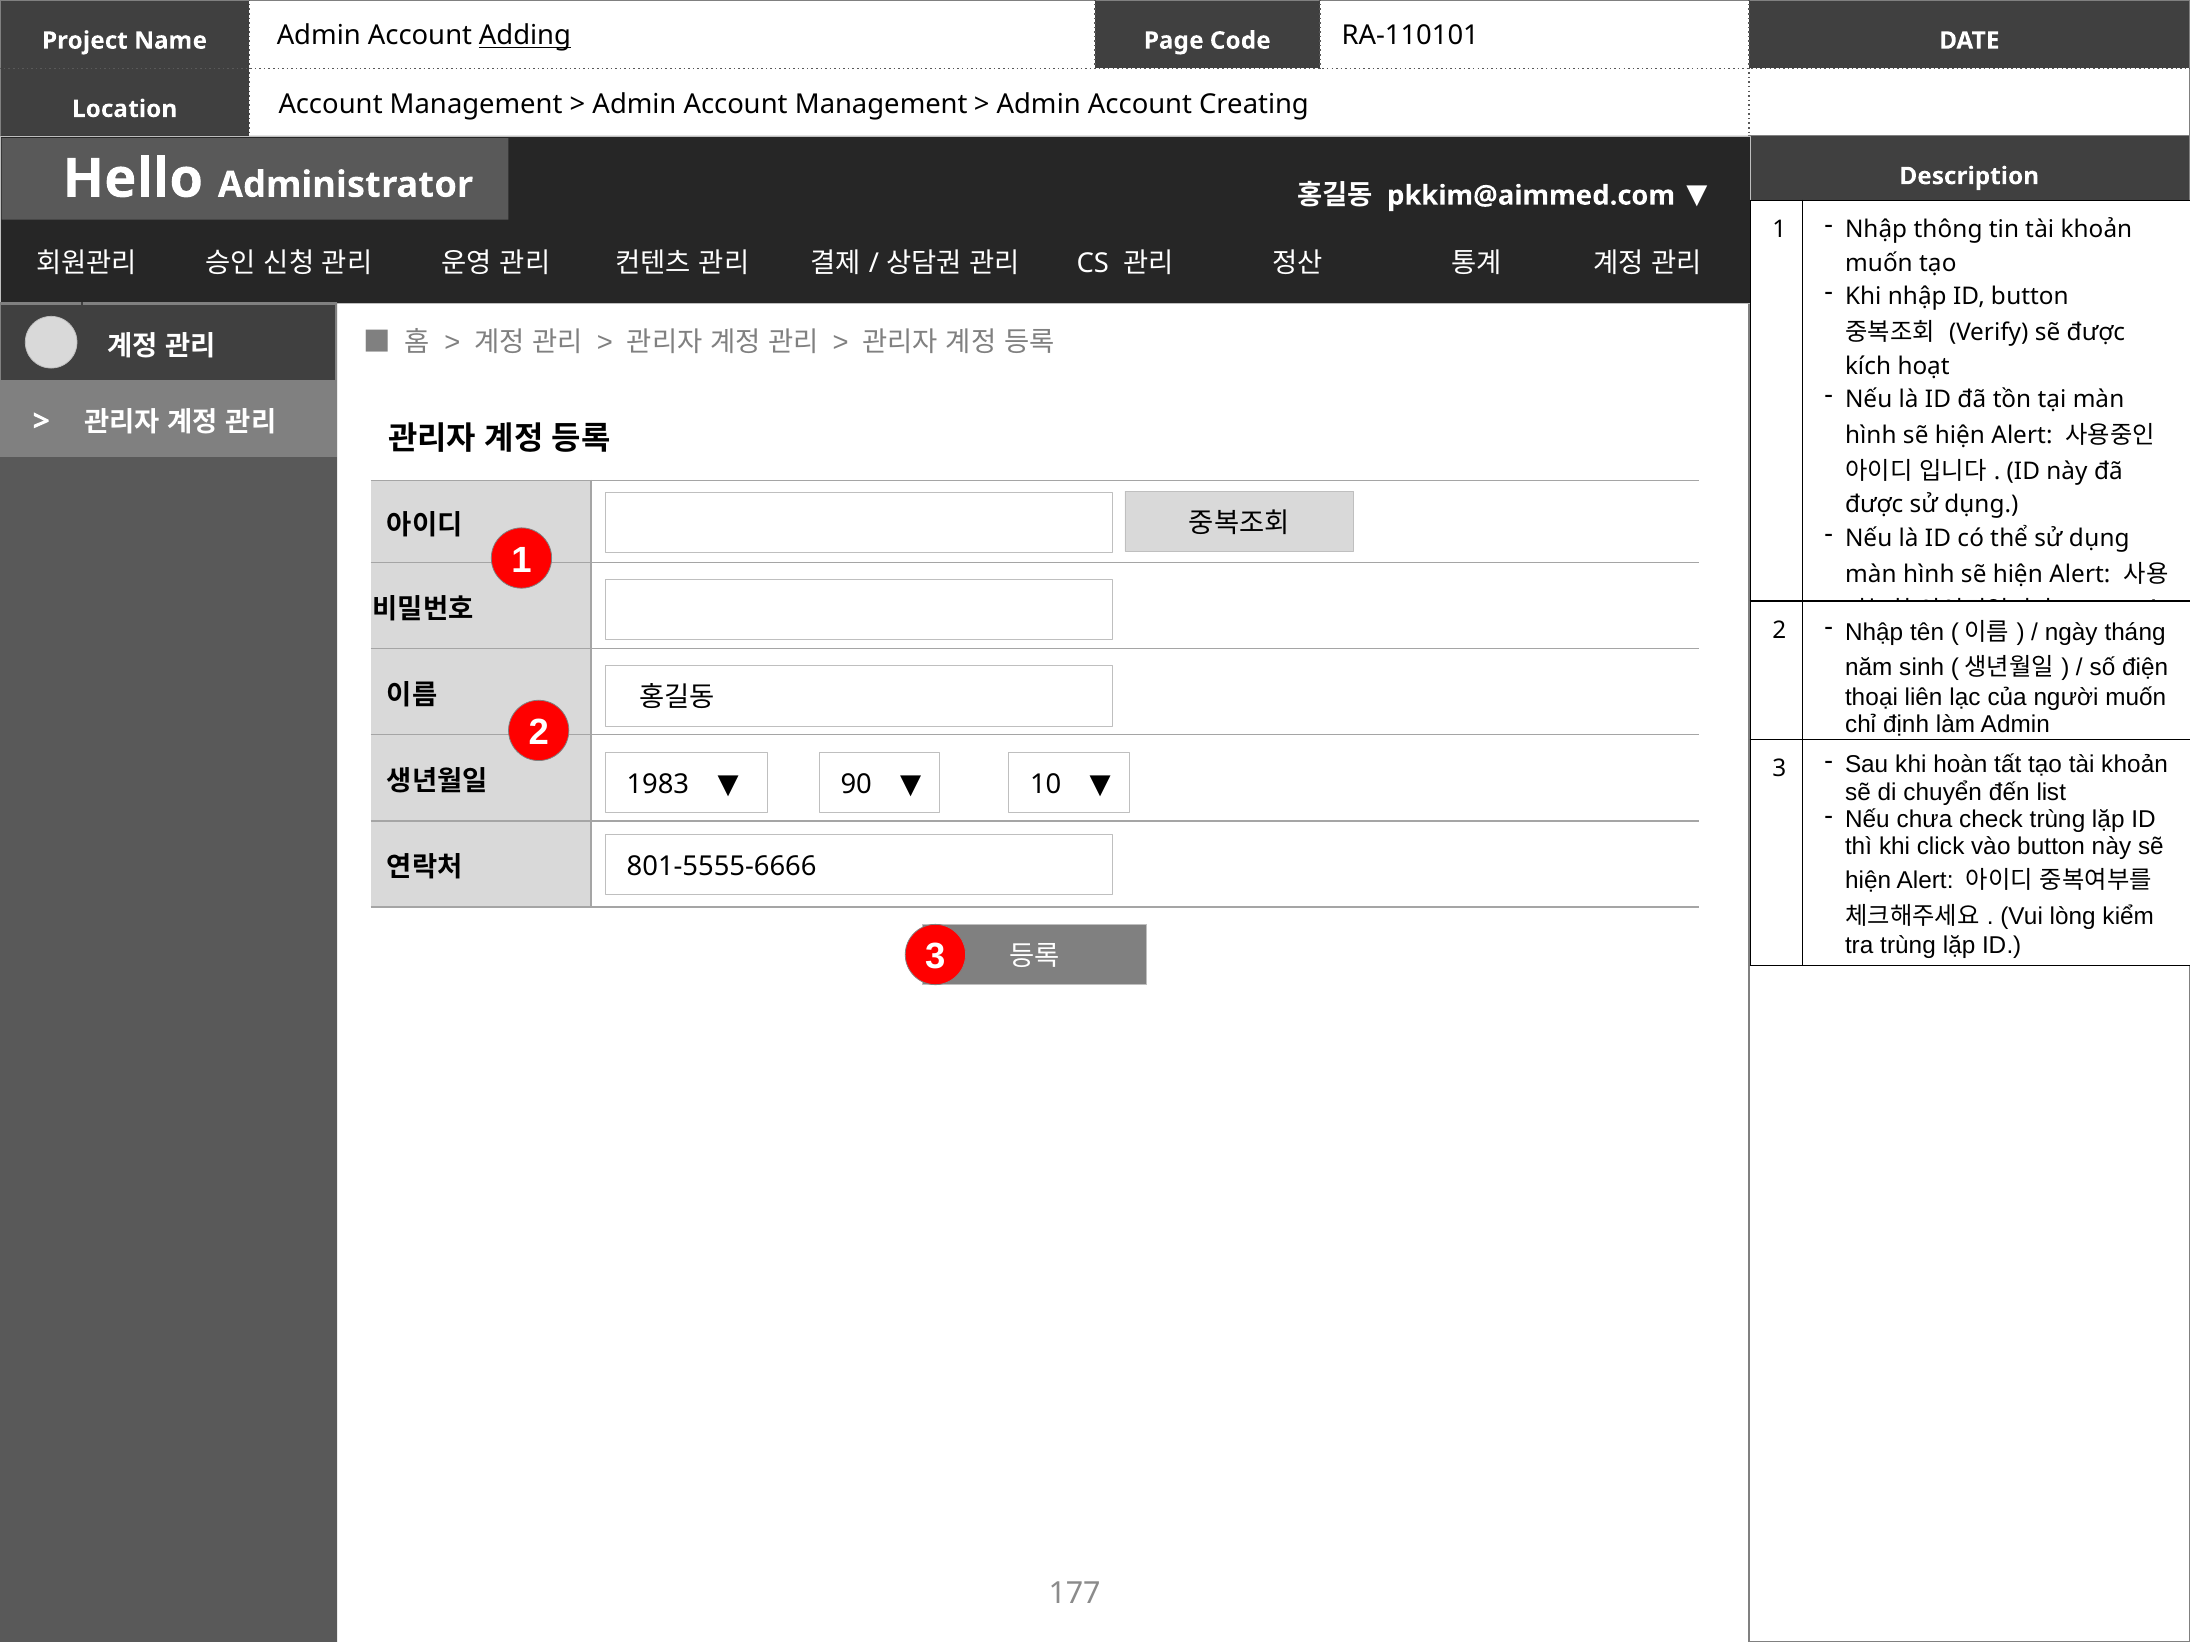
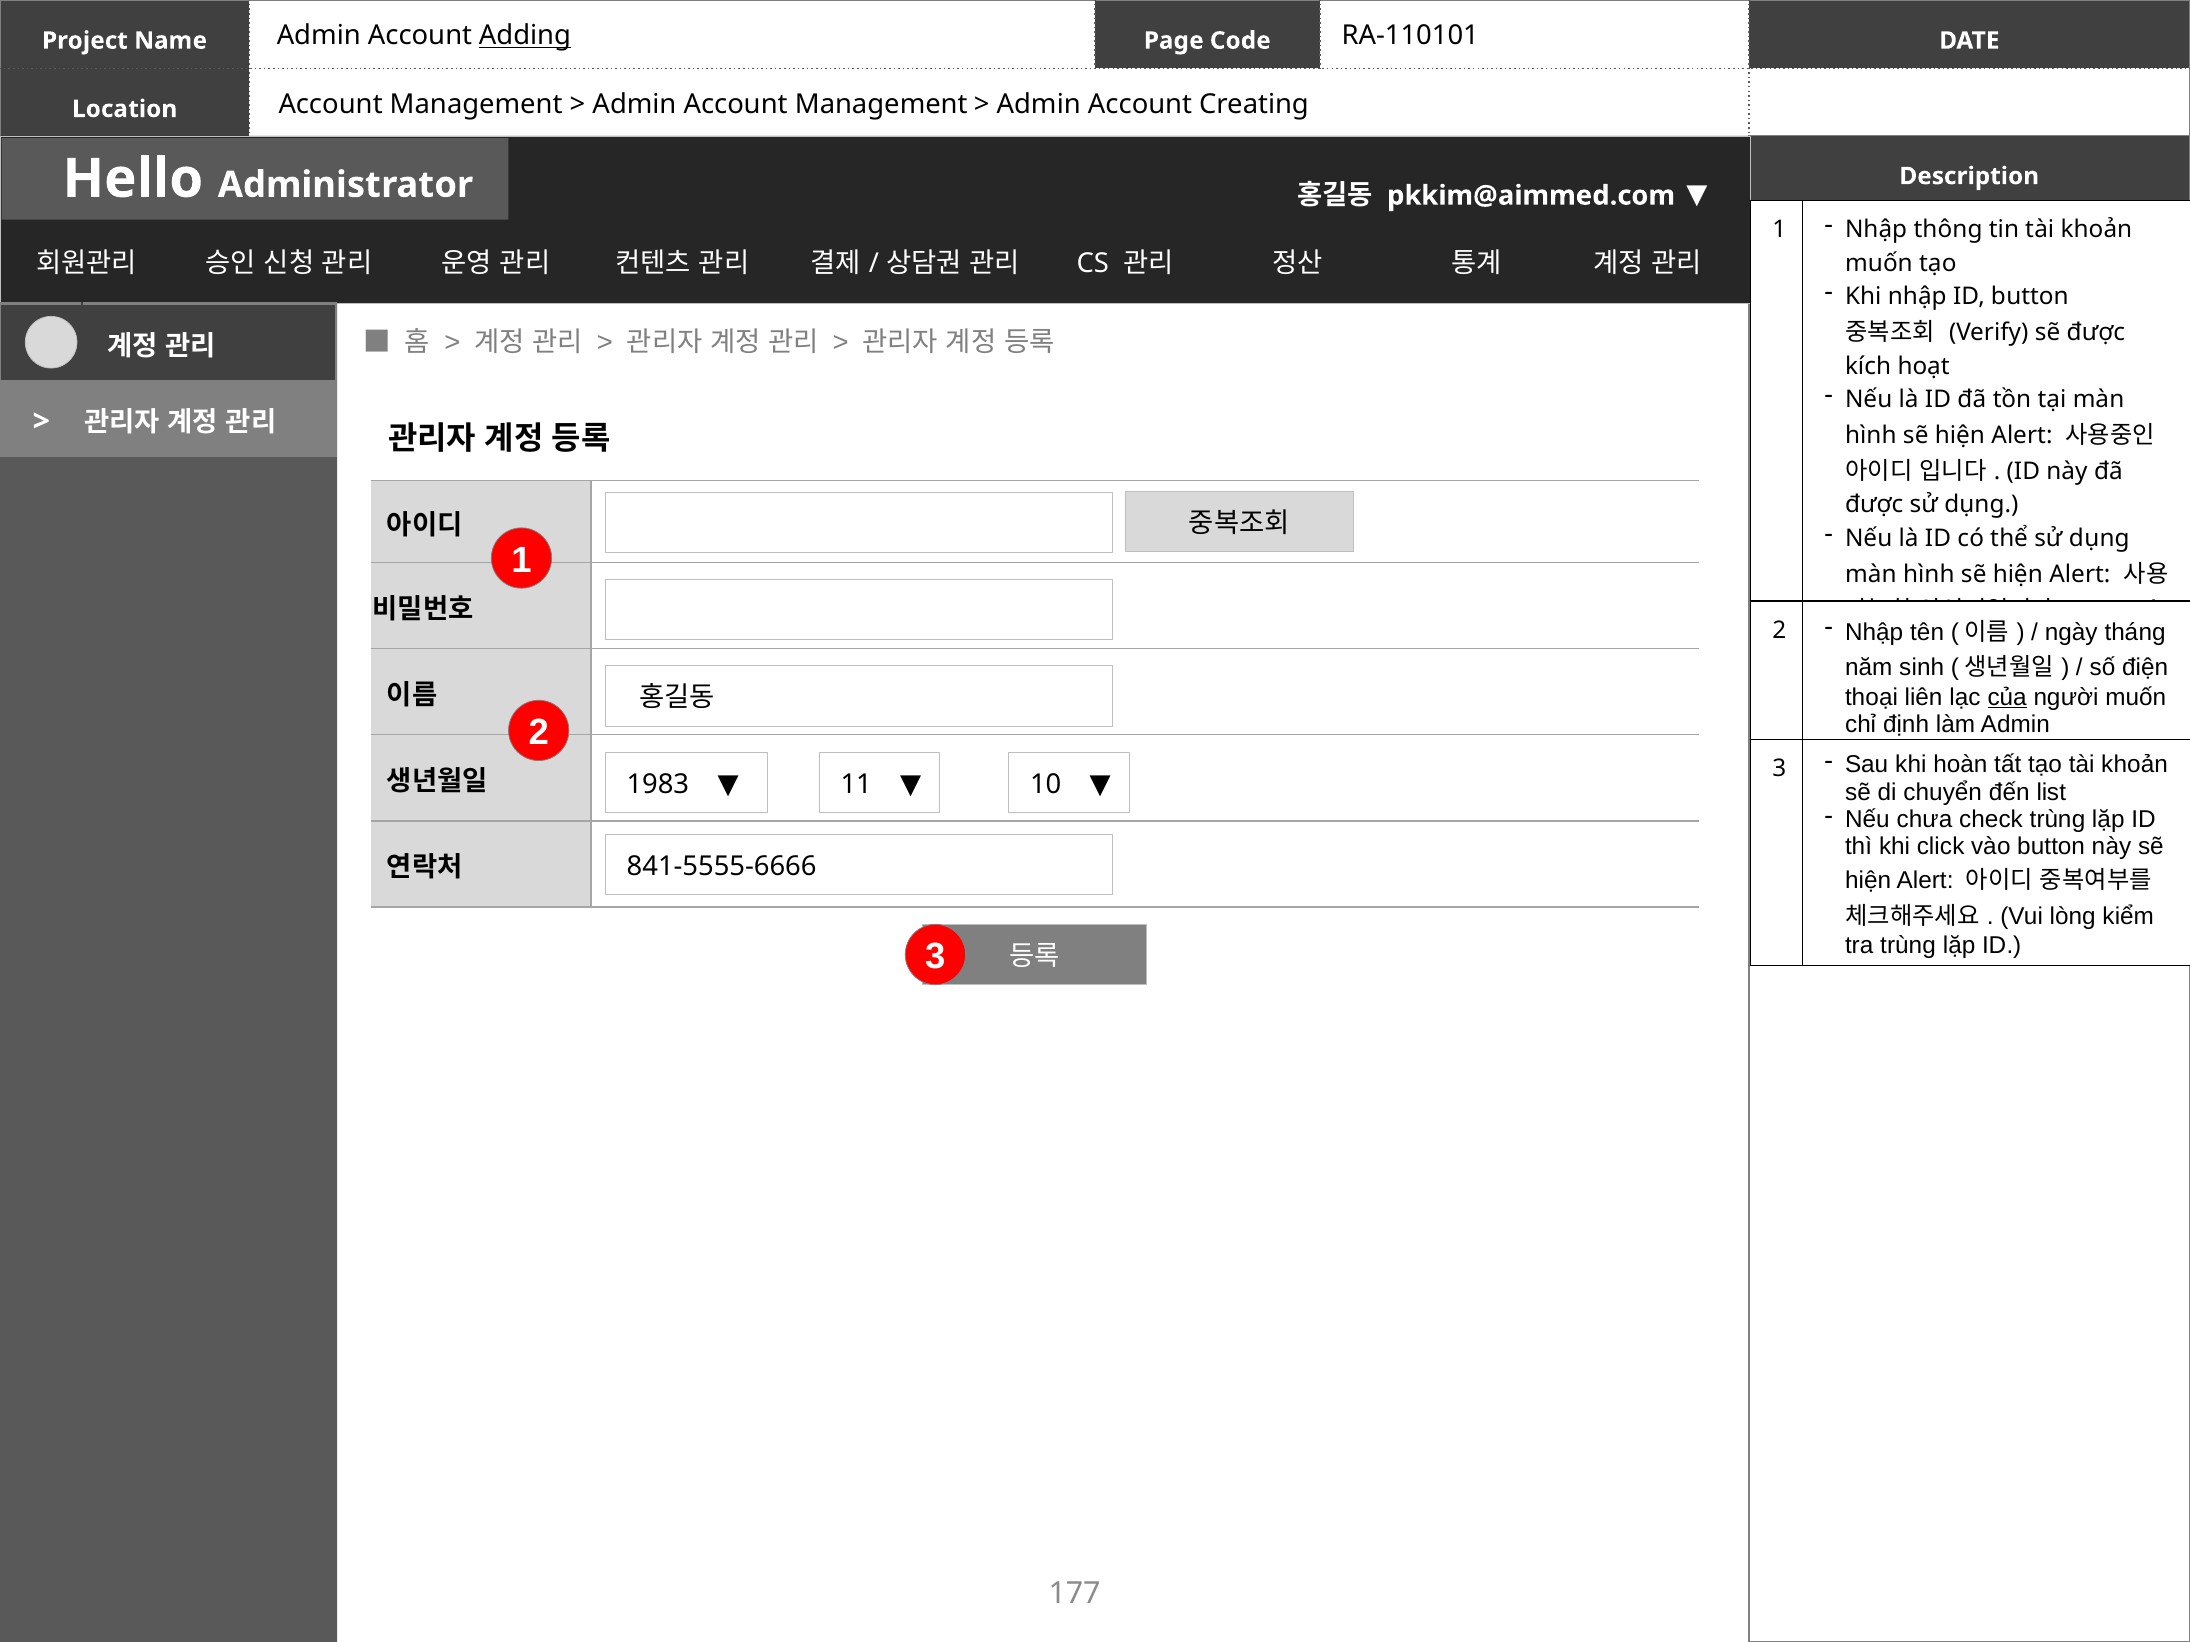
của underline: none -> present (2007, 697)
90: 90 -> 11 (856, 784)
801-5555-6666: 801-5555-6666 -> 841-5555-6666 (722, 867)
